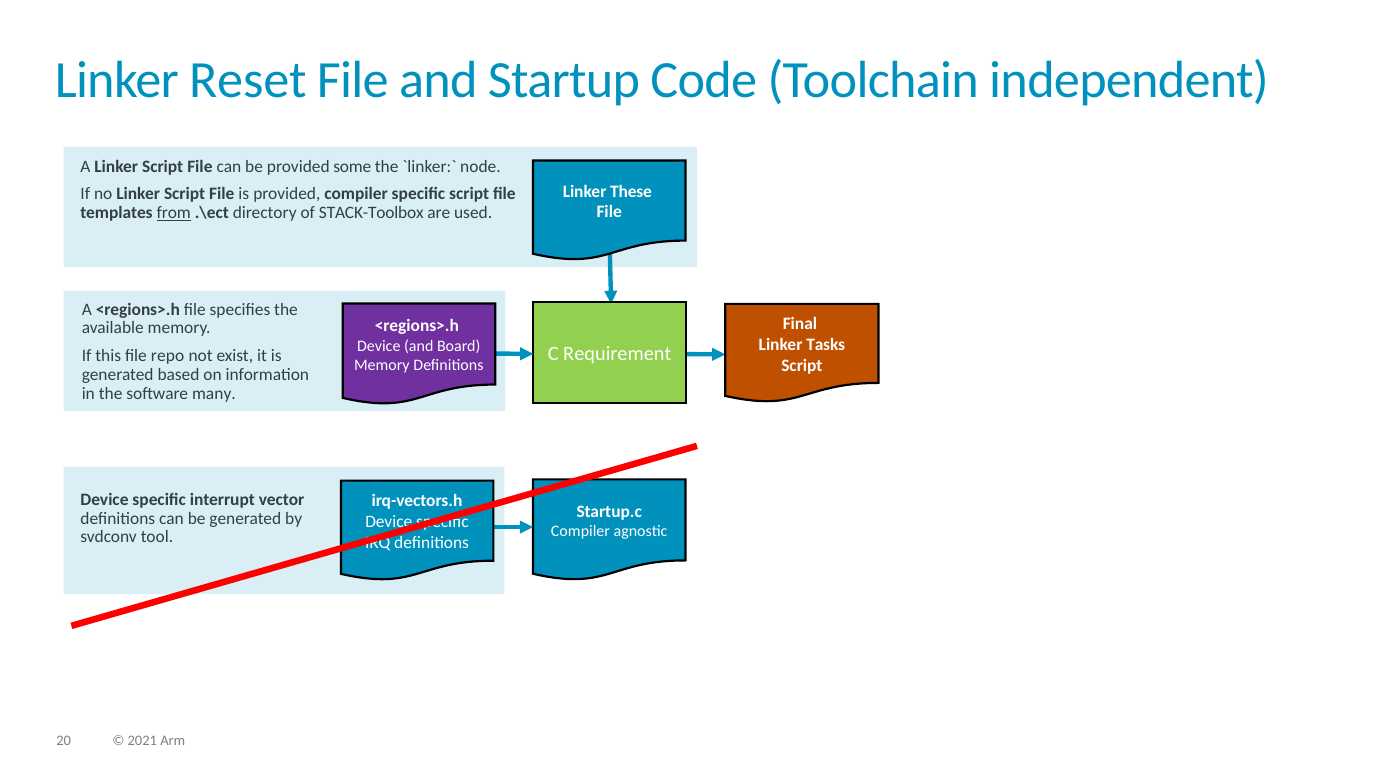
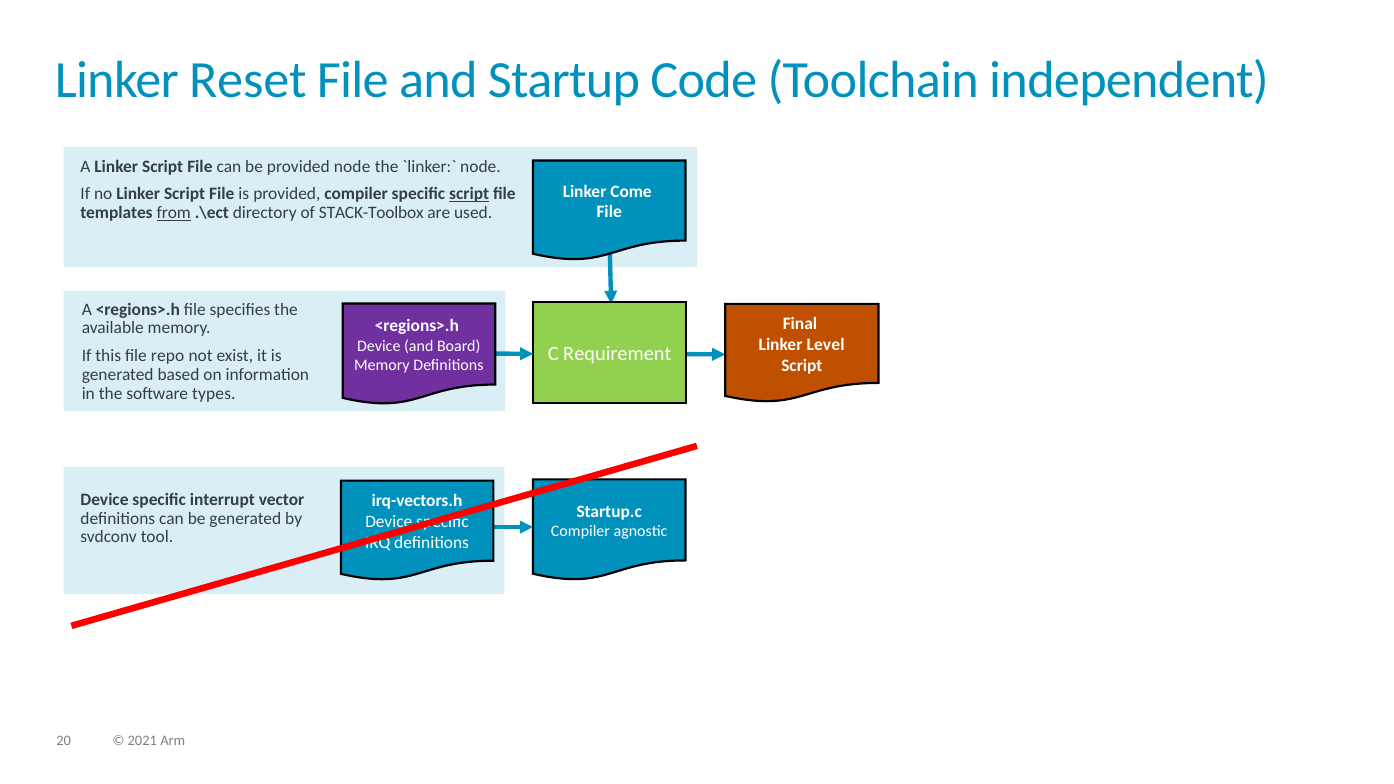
provided some: some -> node (352, 167)
These: These -> Come (631, 191)
script underline: none -> present (469, 194)
Tasks: Tasks -> Level (826, 345)
many: many -> types (214, 393)
